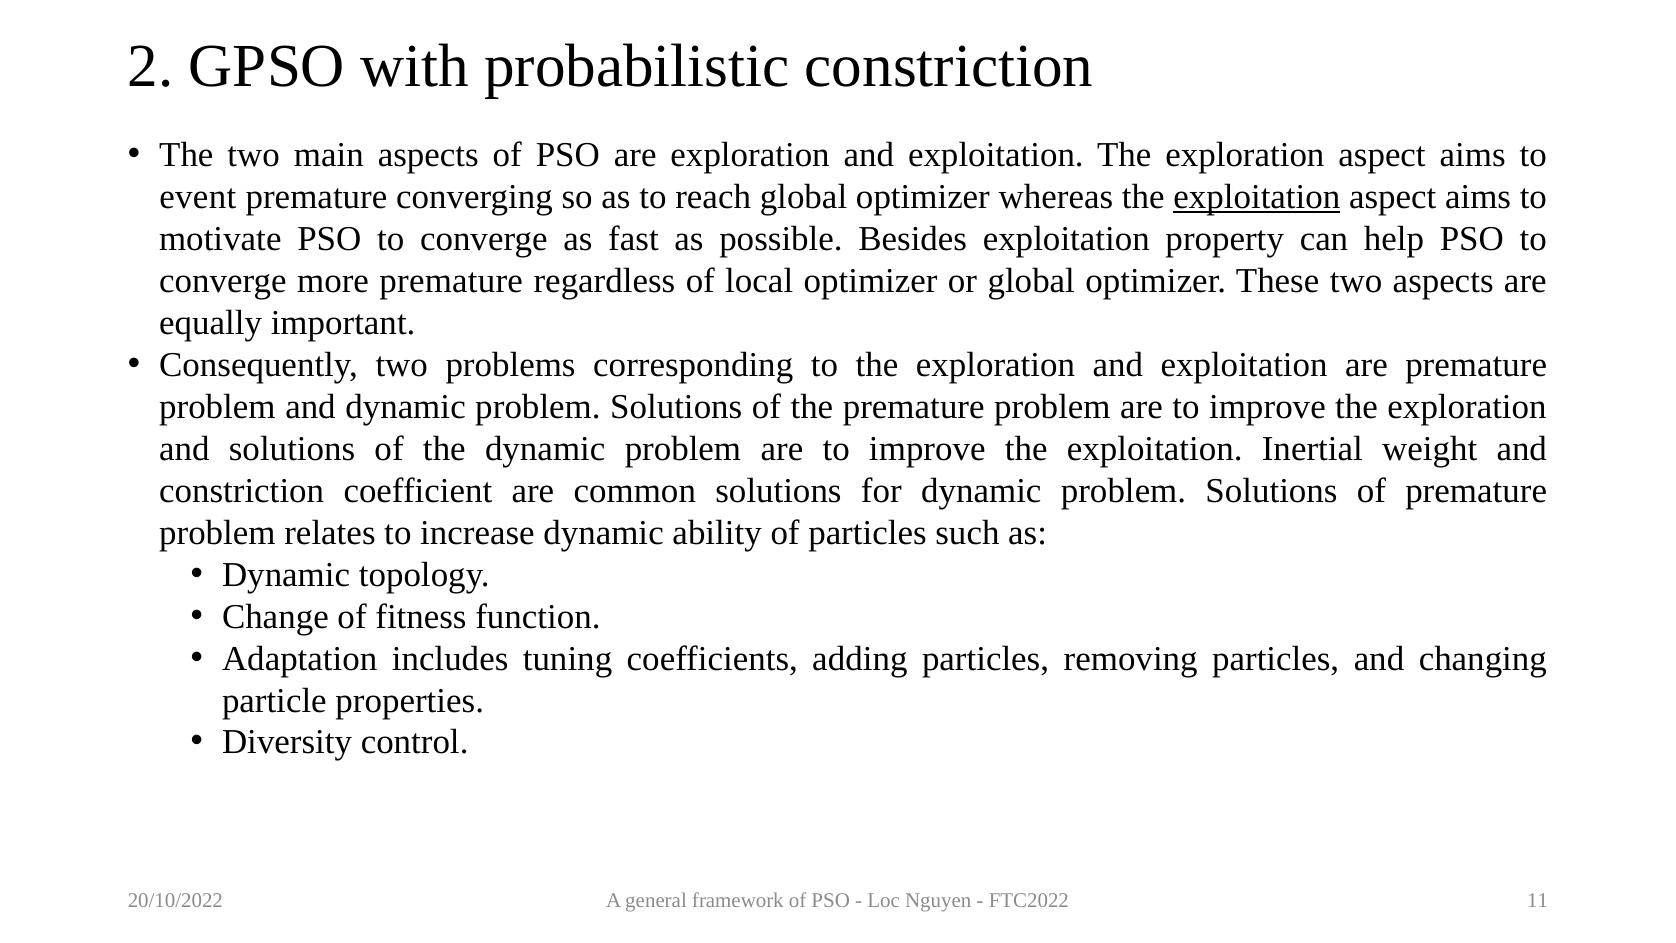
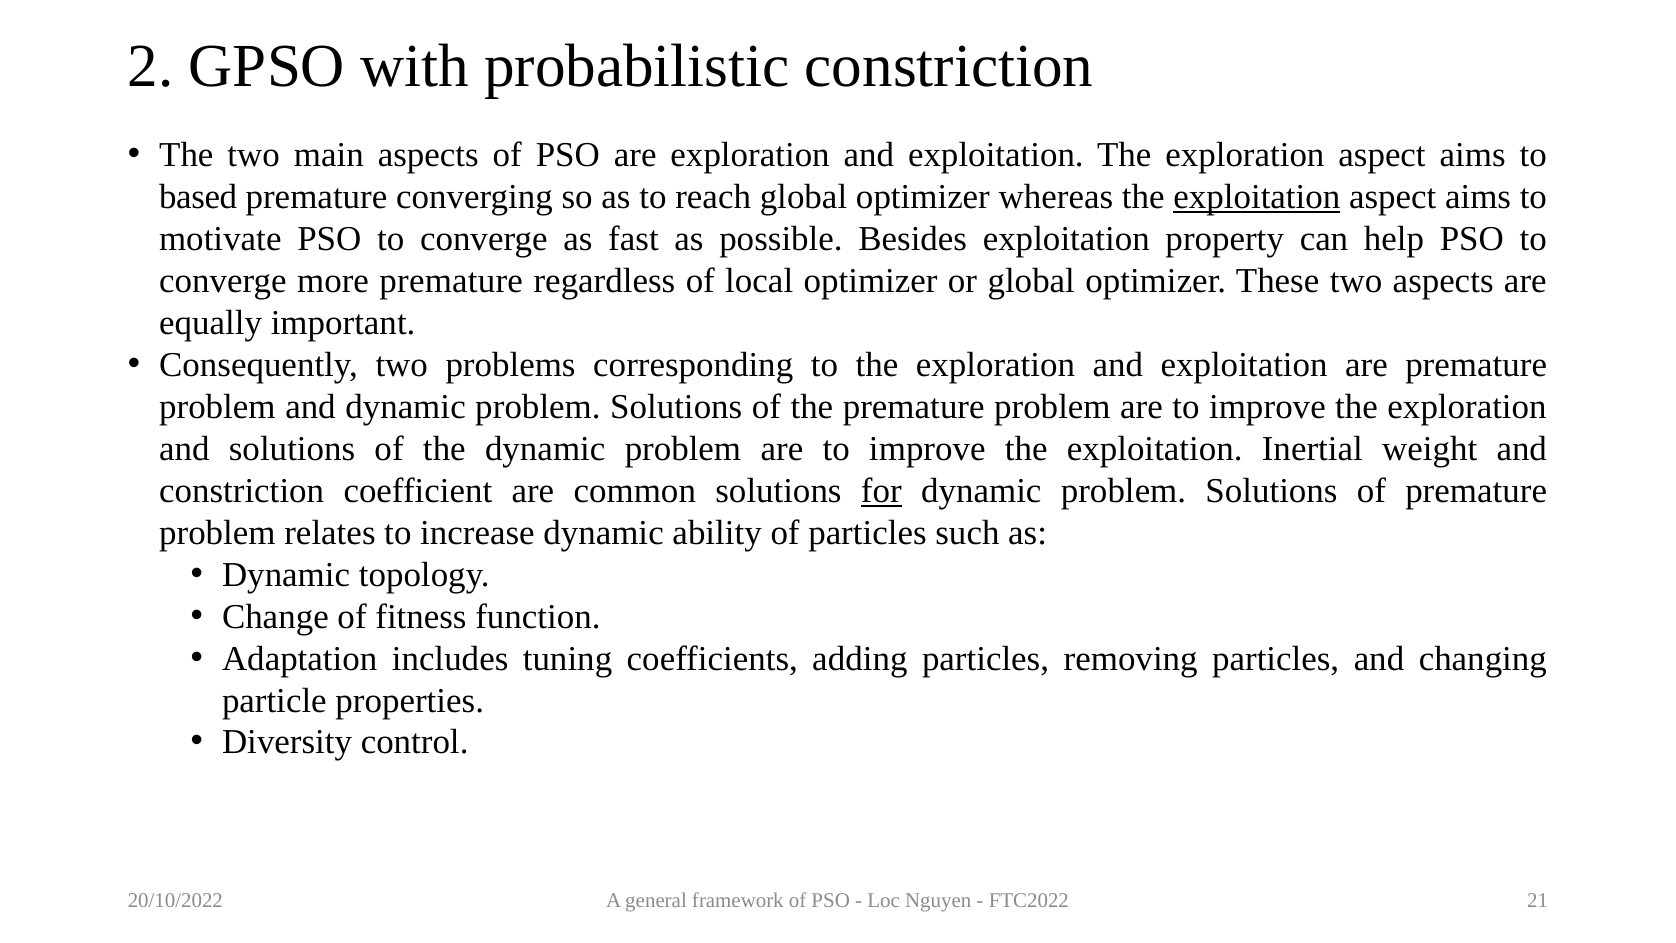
event: event -> based (198, 197)
for underline: none -> present (881, 491)
11: 11 -> 21 (1538, 900)
